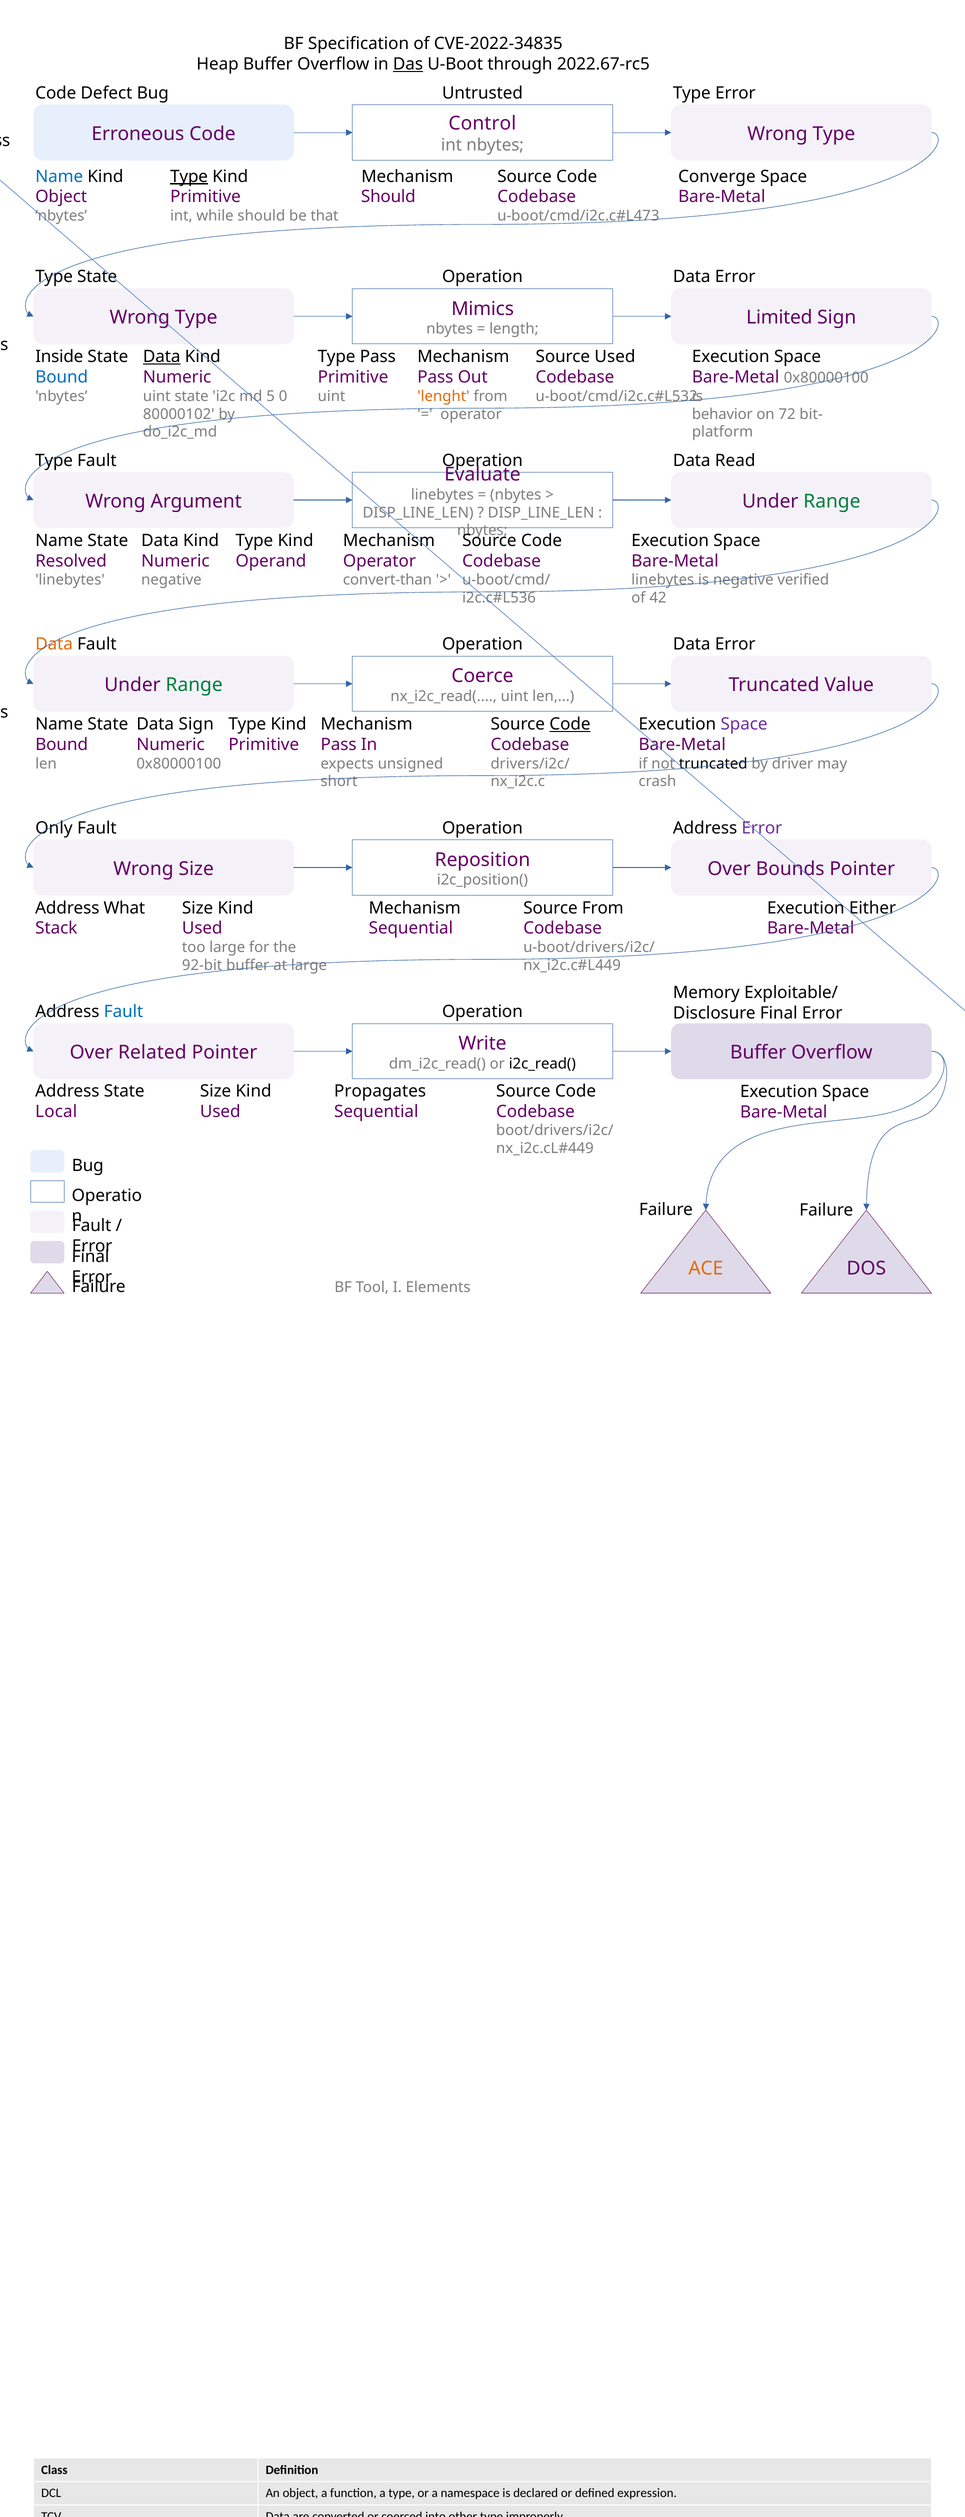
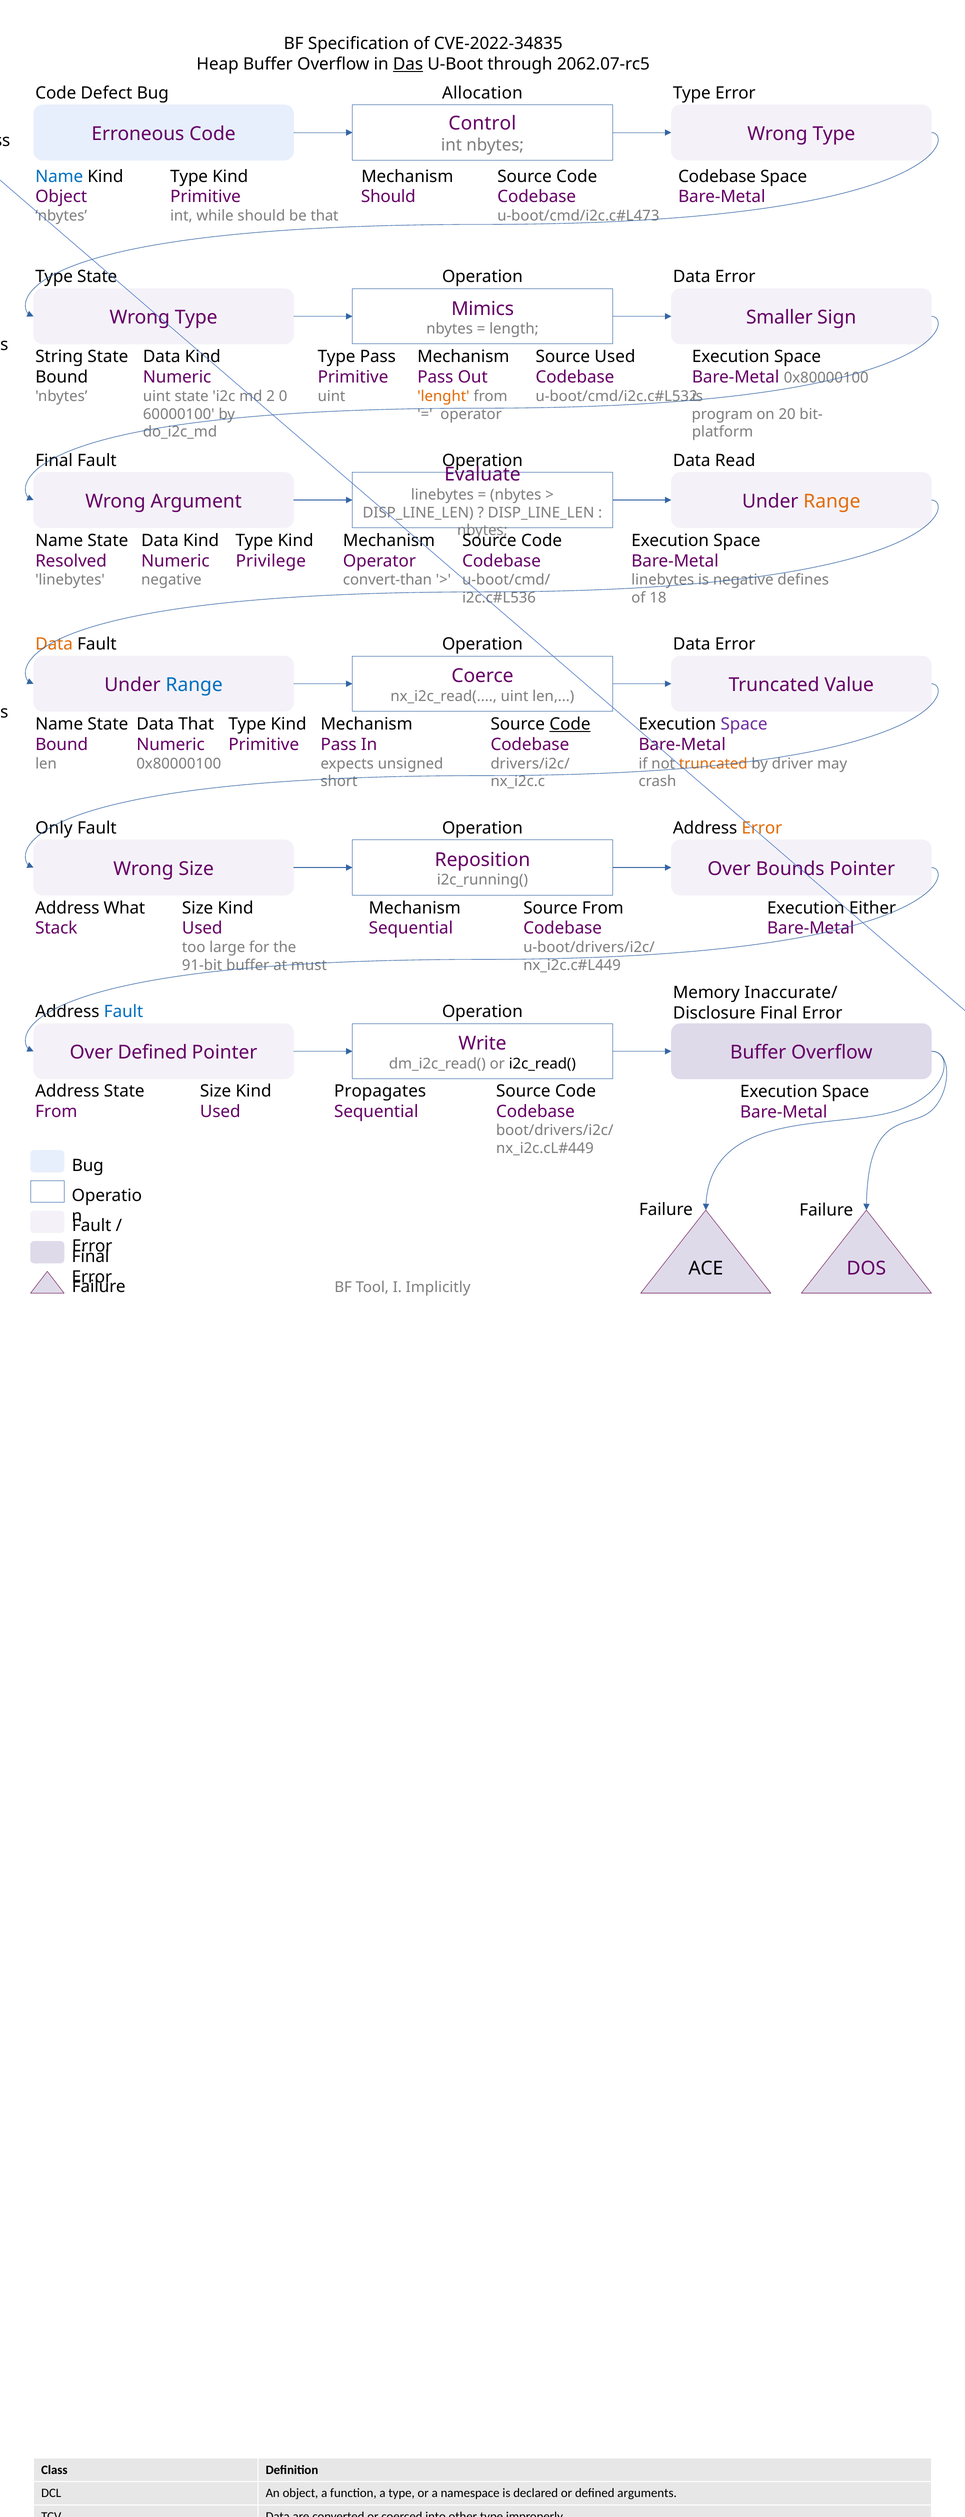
2022.67-rc5: 2022.67-rc5 -> 2062.07-rc5 (603, 64)
Bug Untrusted: Untrusted -> Allocation (482, 93)
Type underline: present -> none (189, 176)
Converge: Converge -> Codebase (717, 176)
Limited: Limited -> Smaller (779, 318)
Inside: Inside -> String (59, 357)
Data underline: present -> none (162, 357)
Bound colour: blue -> black (62, 377)
5: 5 -> 2 (271, 396)
80000102: 80000102 -> 60000100 (179, 414)
behavior: behavior -> program (722, 414)
72: 72 -> 20 (787, 414)
Type: Type -> Final (54, 461)
Range colour: green -> orange (832, 501)
Operand: Operand -> Privilege (271, 561)
verified: verified -> defines (803, 580)
42: 42 -> 18 (658, 598)
Range colour: green -> blue (194, 685)
Data Sign: Sign -> That (196, 724)
truncated colour: black -> orange (713, 764)
Error colour: purple -> orange (762, 828)
i2c_position(: i2c_position( -> i2c_running( (482, 880)
92-bit: 92-bit -> 91-bit (202, 965)
at large: large -> must (309, 965)
Exploitable/: Exploitable/ -> Inaccurate/ (791, 993)
Over Related: Related -> Defined (152, 1053)
Local: Local -> From (56, 1112)
ACE colour: orange -> black (706, 1268)
I Elements: Elements -> Implicitly (438, 1287)
defined expression: expression -> arguments (647, 2494)
